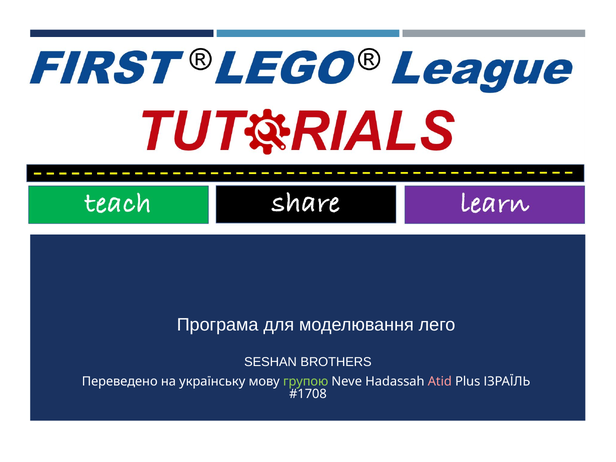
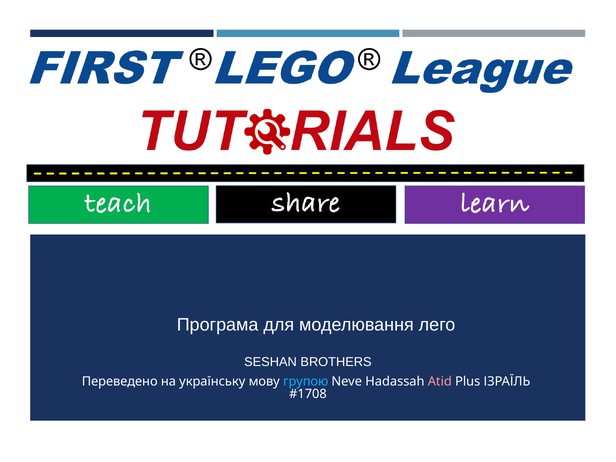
групою colour: light green -> light blue (306, 381)
